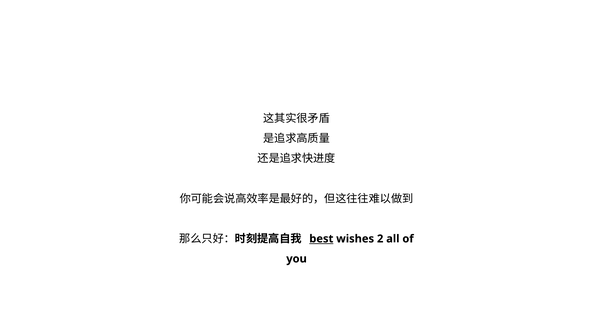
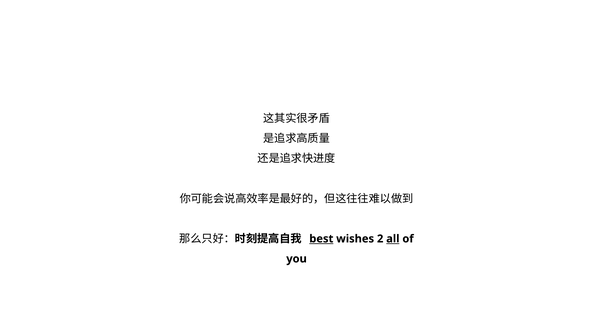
all underline: none -> present (393, 238)
